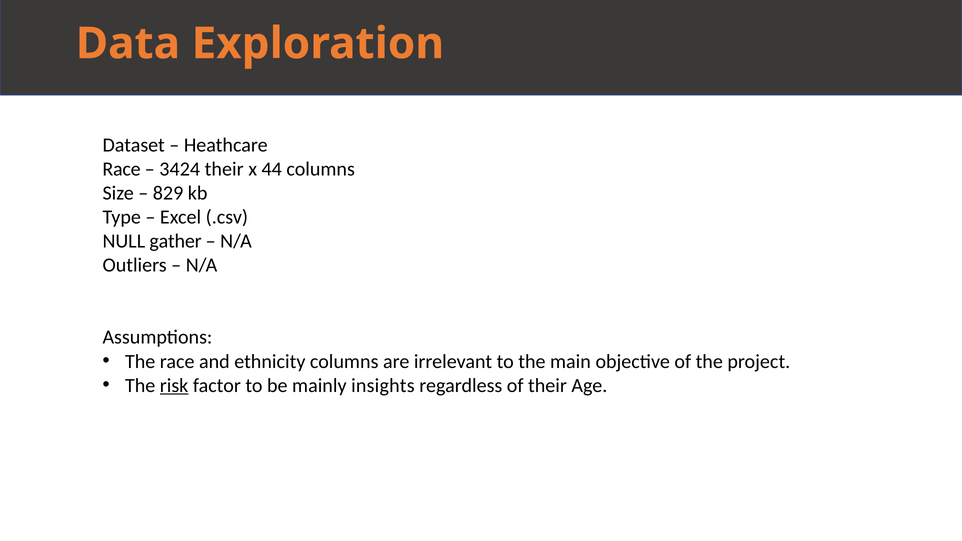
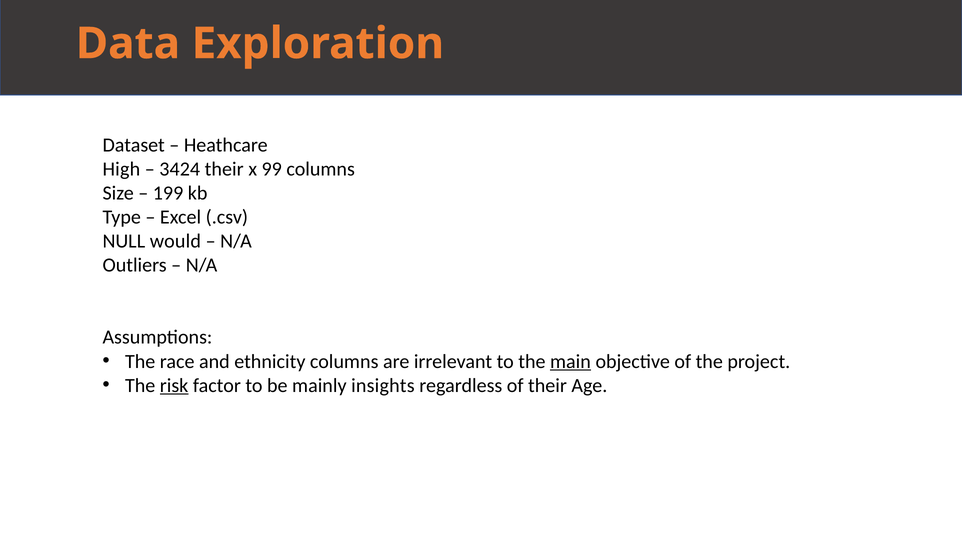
Race: Race -> High (121, 169)
44: 44 -> 99 (272, 169)
829: 829 -> 199 (168, 193)
gather: gather -> would (175, 241)
main underline: none -> present (570, 362)
